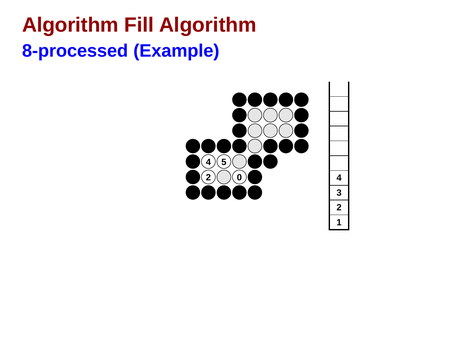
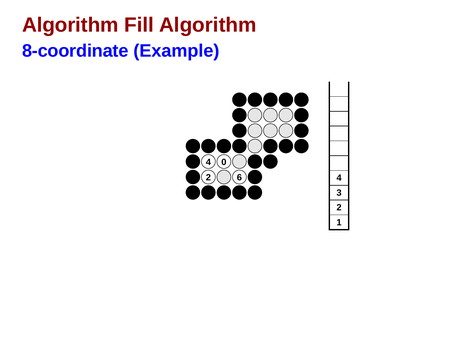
8-processed: 8-processed -> 8-coordinate (75, 51)
5: 5 -> 0 (224, 163)
0: 0 -> 6 (239, 178)
